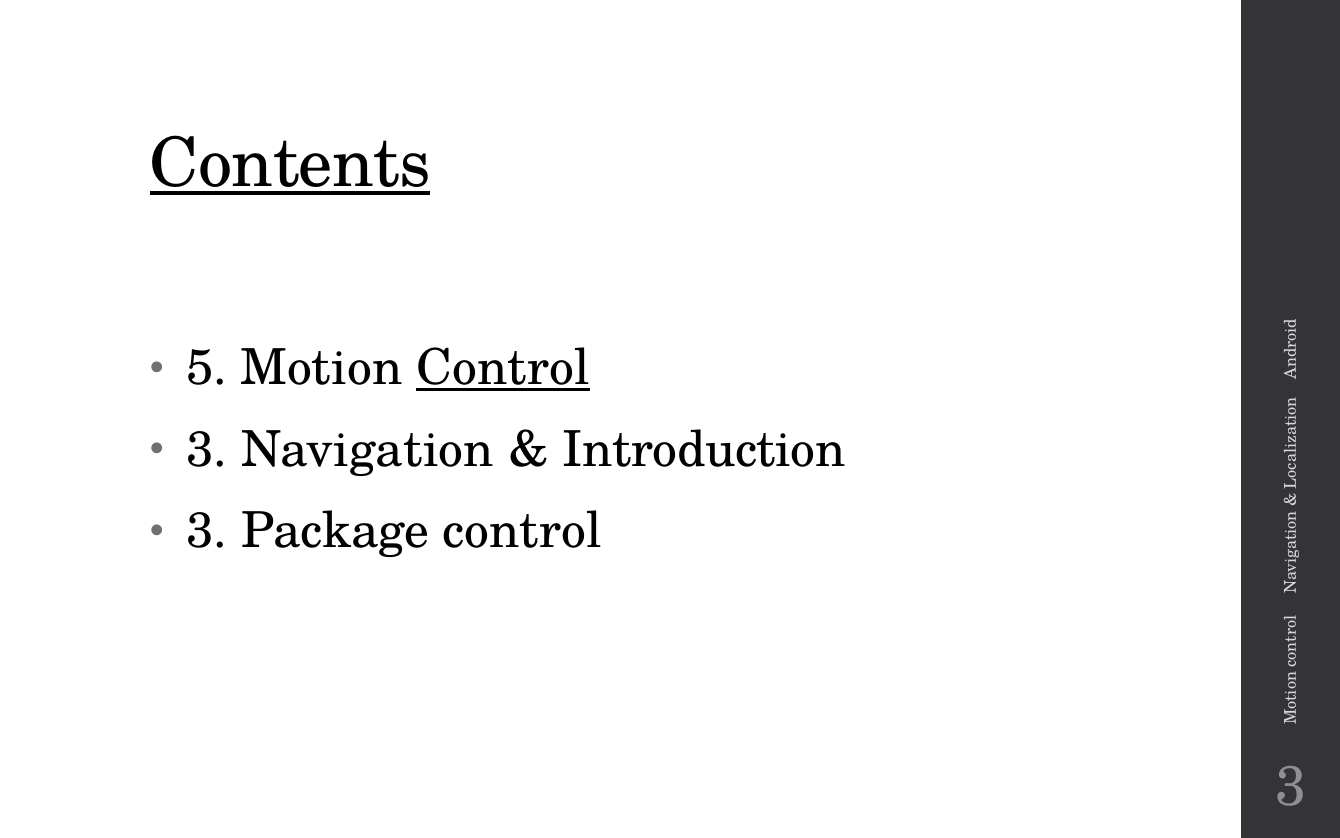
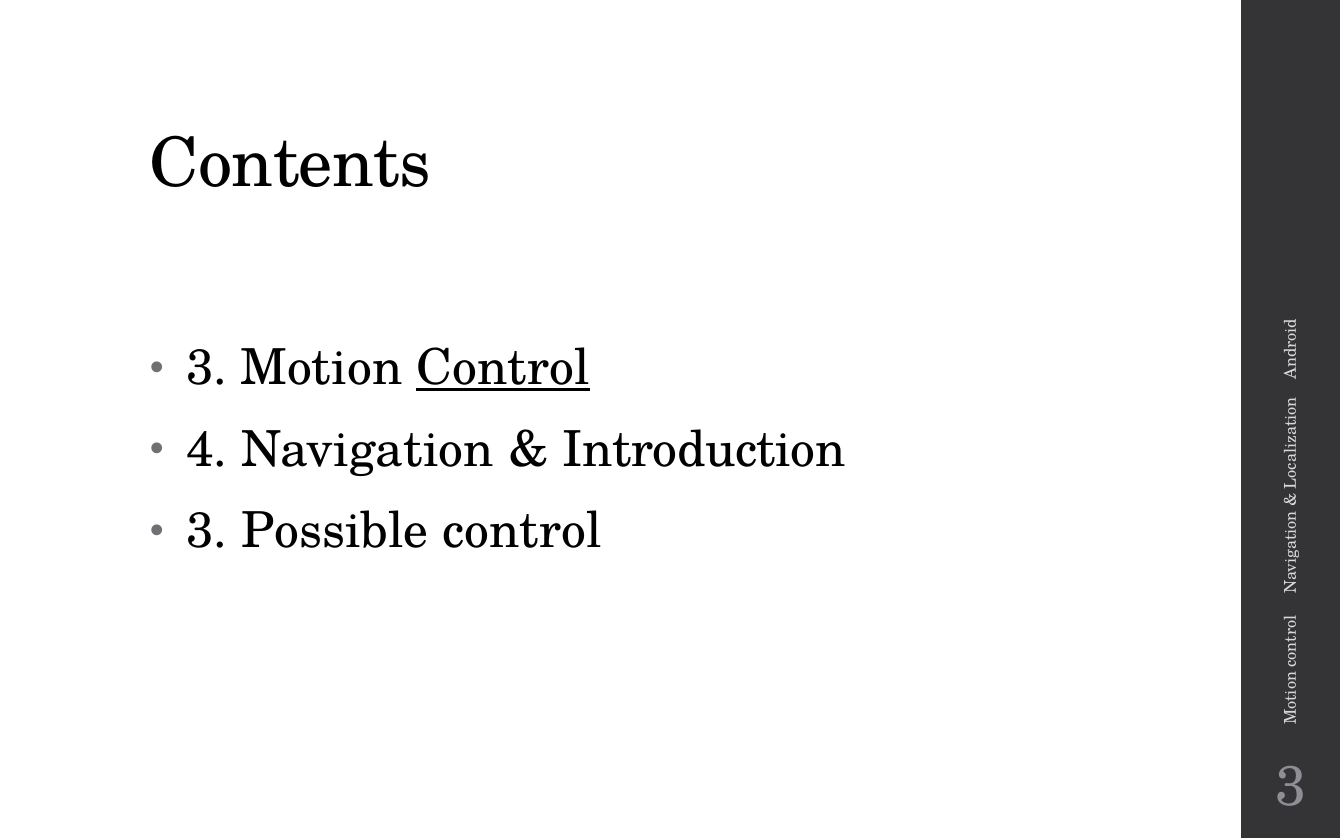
Contents underline: present -> none (290, 164)
5: 5 -> 3 (207, 368)
3: 3 -> 4 (207, 450)
Package: Package -> Possible (335, 531)
